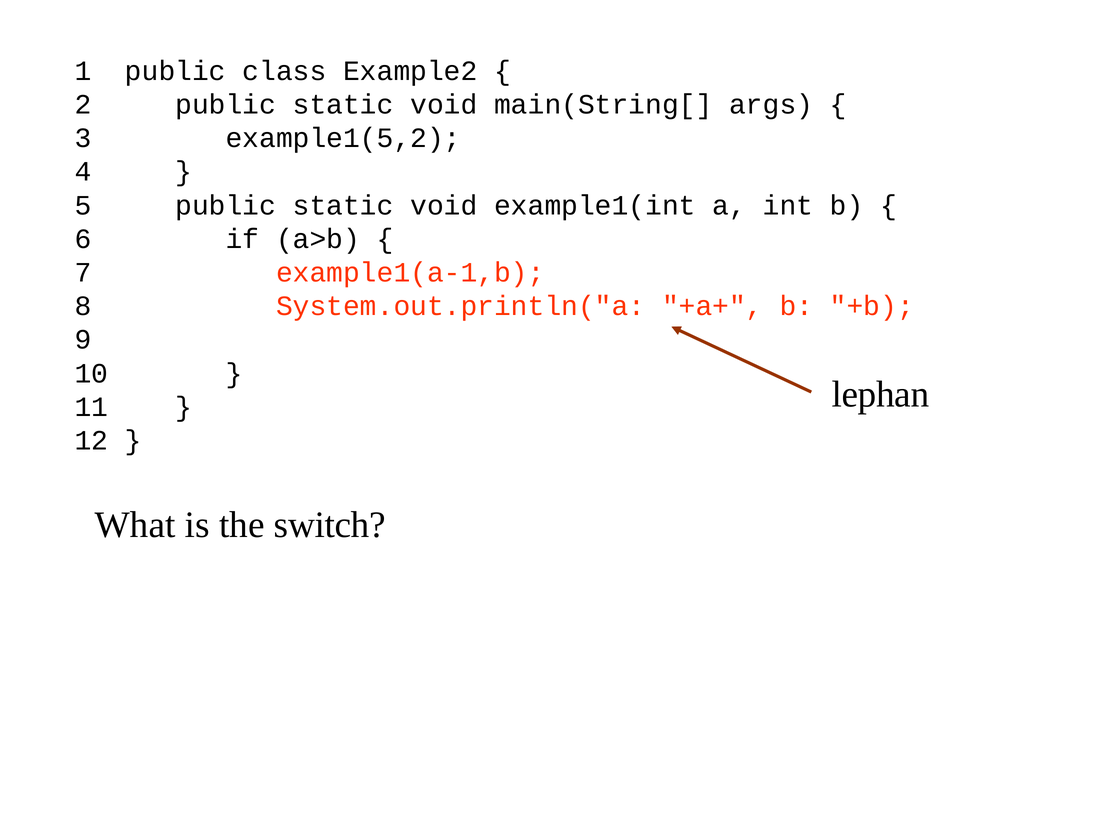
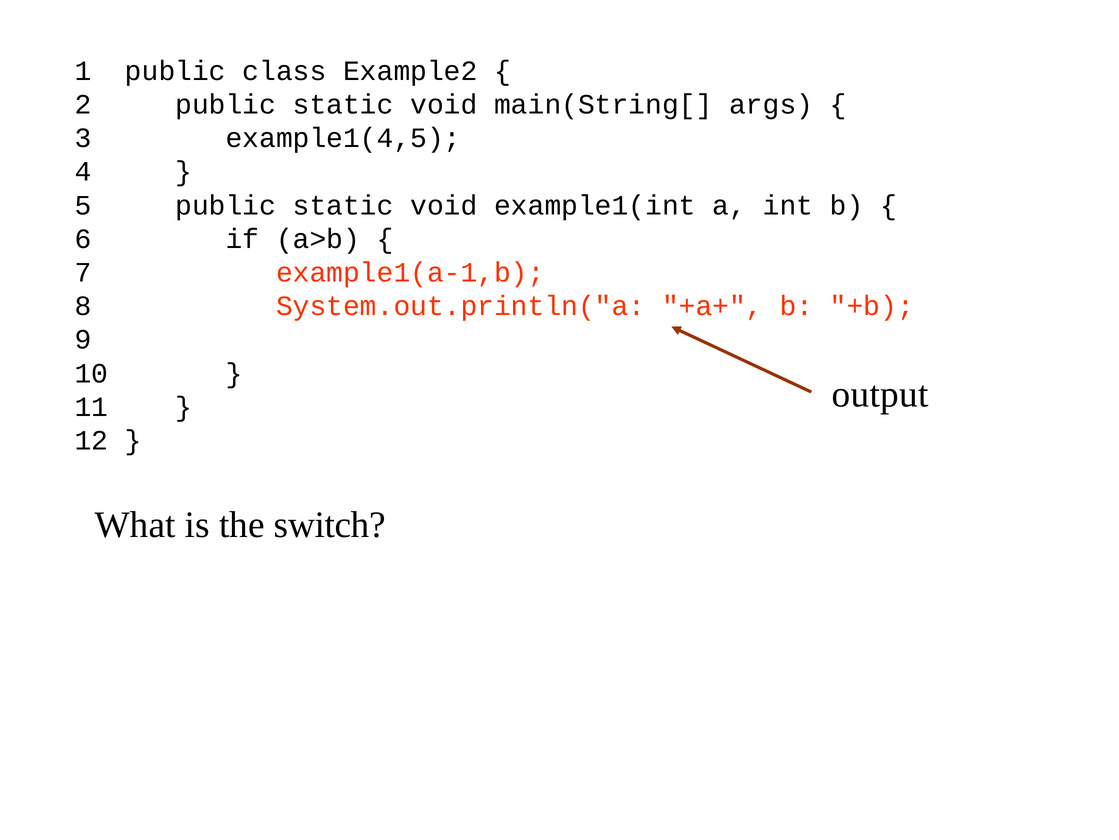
example1(5,2: example1(5,2 -> example1(4,5 (343, 138)
lephan: lephan -> output (880, 394)
